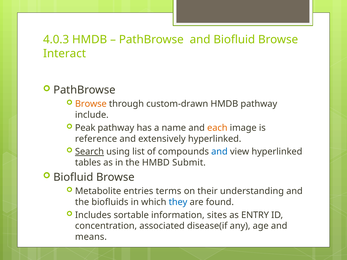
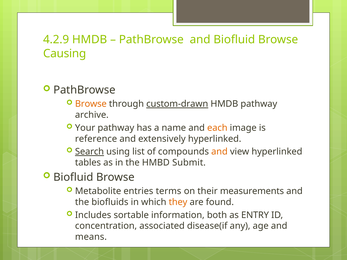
4.0.3: 4.0.3 -> 4.2.9 (56, 40)
Interact: Interact -> Causing (65, 54)
custom-drawn underline: none -> present (177, 104)
include: include -> archive (92, 115)
Peak: Peak -> Your (85, 128)
and colour: blue -> orange (219, 152)
understanding: understanding -> measurements (252, 191)
they colour: blue -> orange (178, 202)
sites: sites -> both (217, 215)
